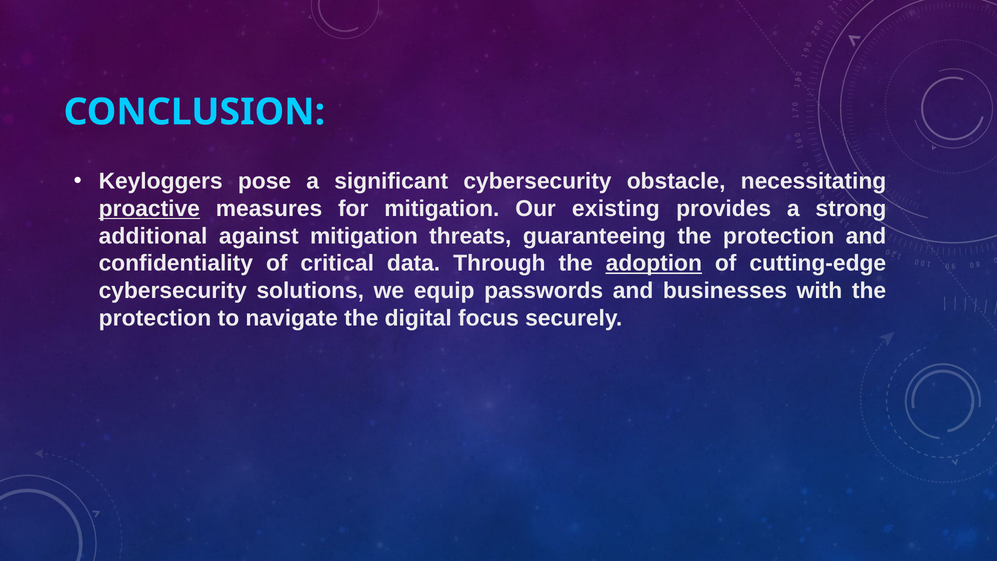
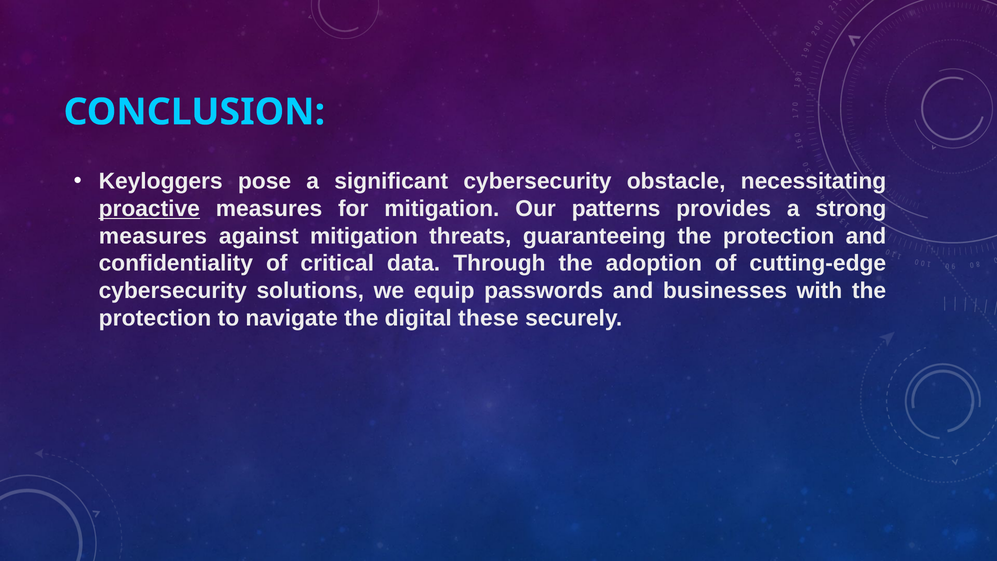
existing: existing -> patterns (616, 209)
additional: additional -> measures (153, 236)
adoption underline: present -> none (654, 263)
focus: focus -> these (488, 318)
